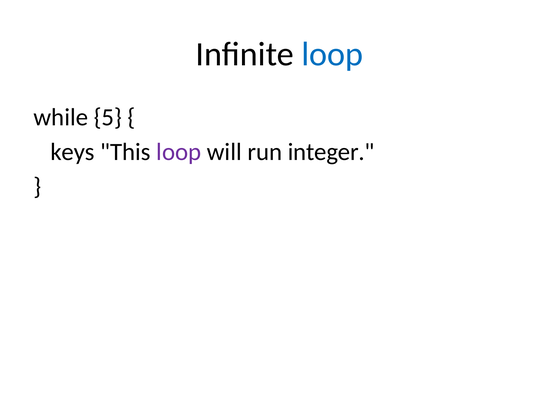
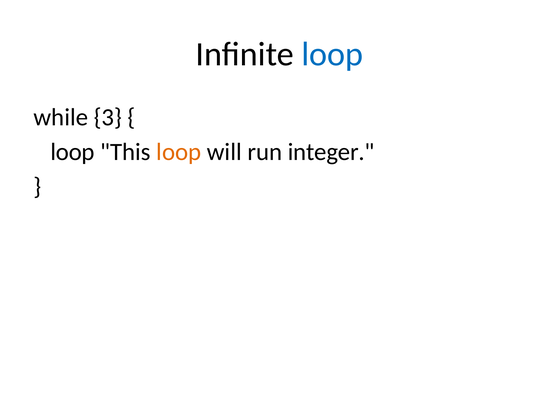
5: 5 -> 3 (108, 117)
keys: keys -> loop (73, 152)
loop colour: purple -> orange (179, 152)
